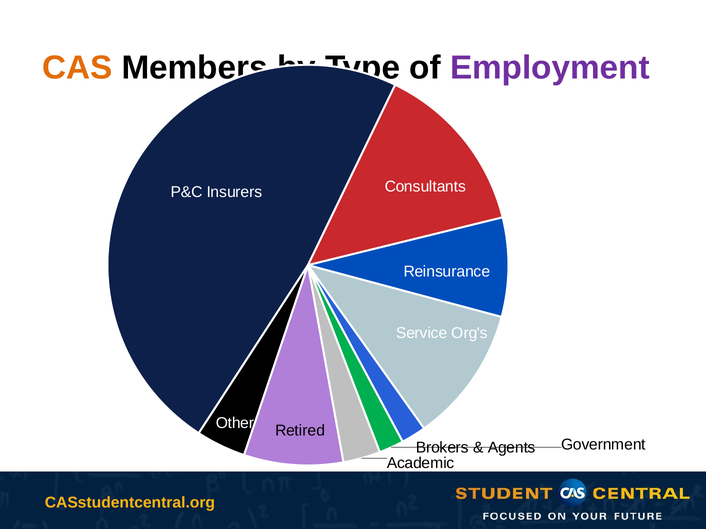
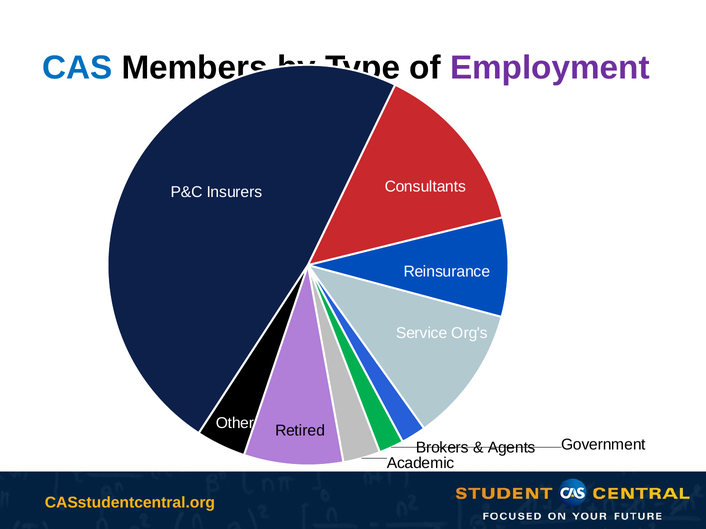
CAS colour: orange -> blue (77, 68)
